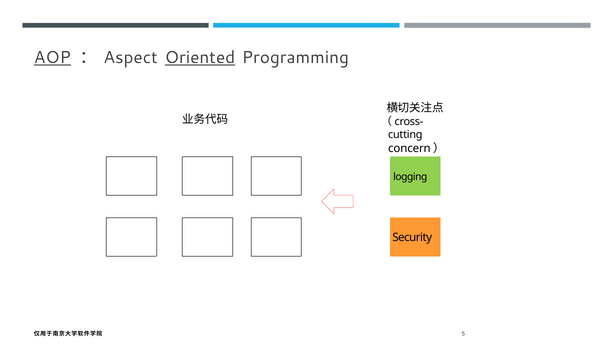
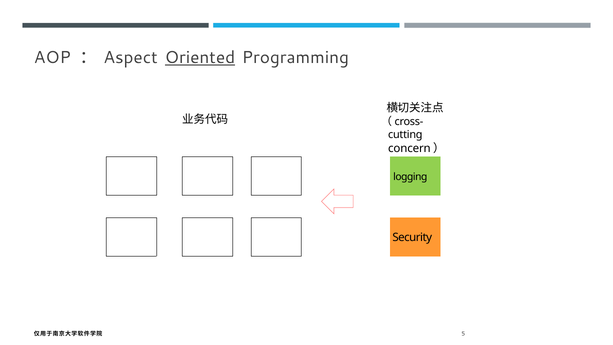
AOP underline: present -> none (52, 58)
